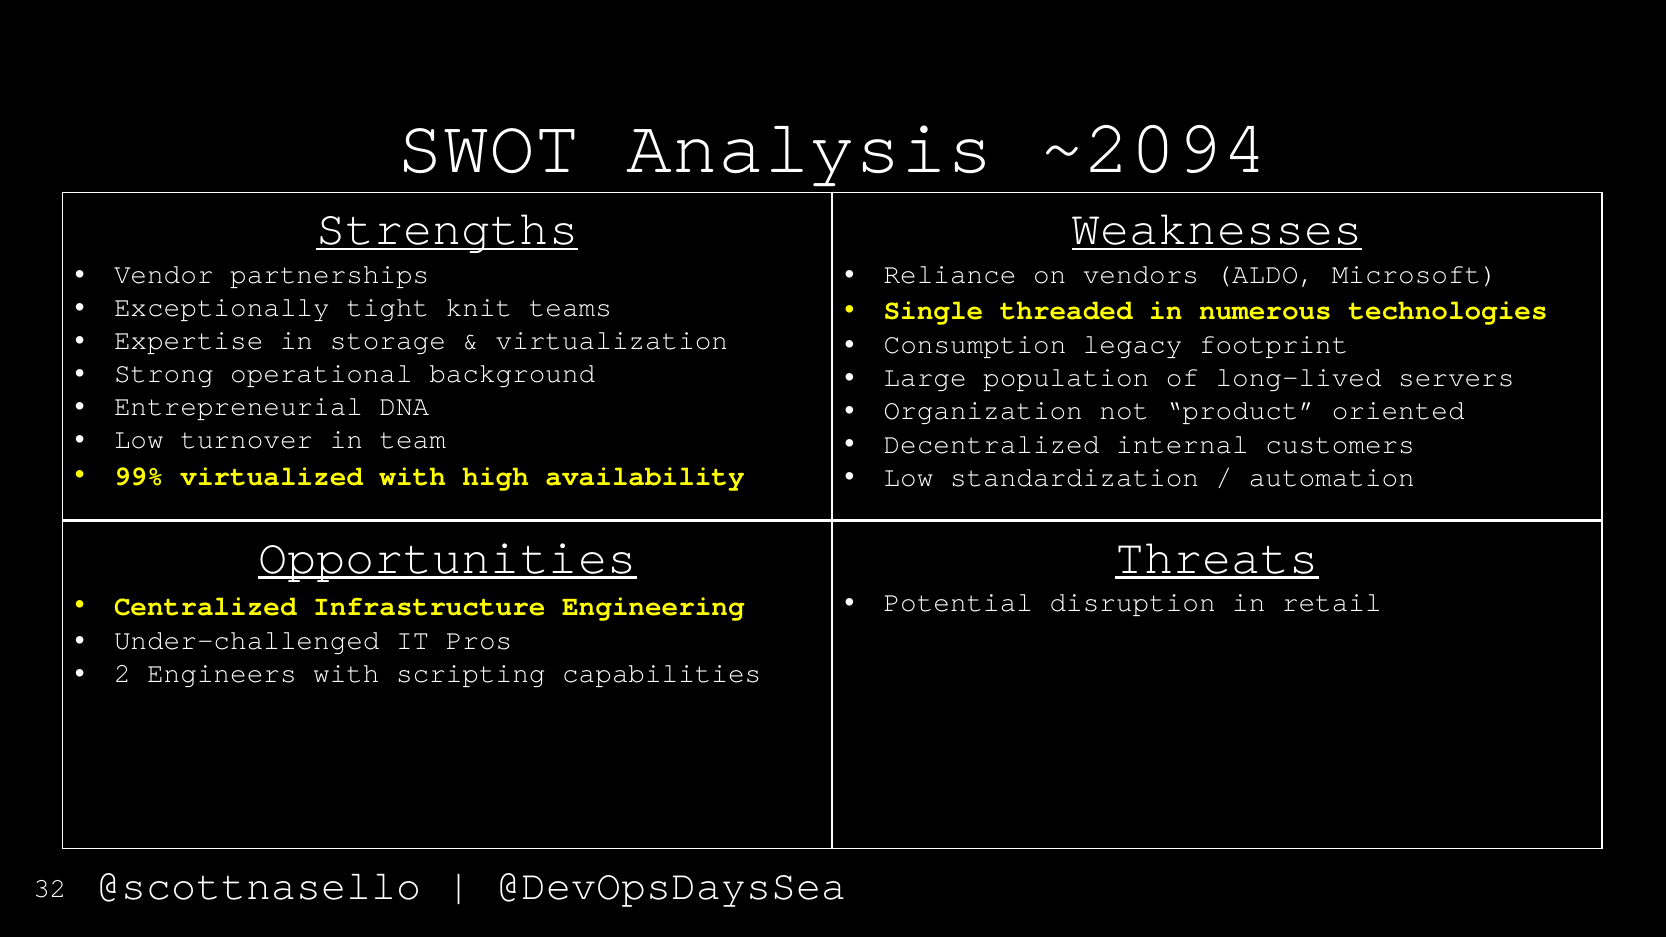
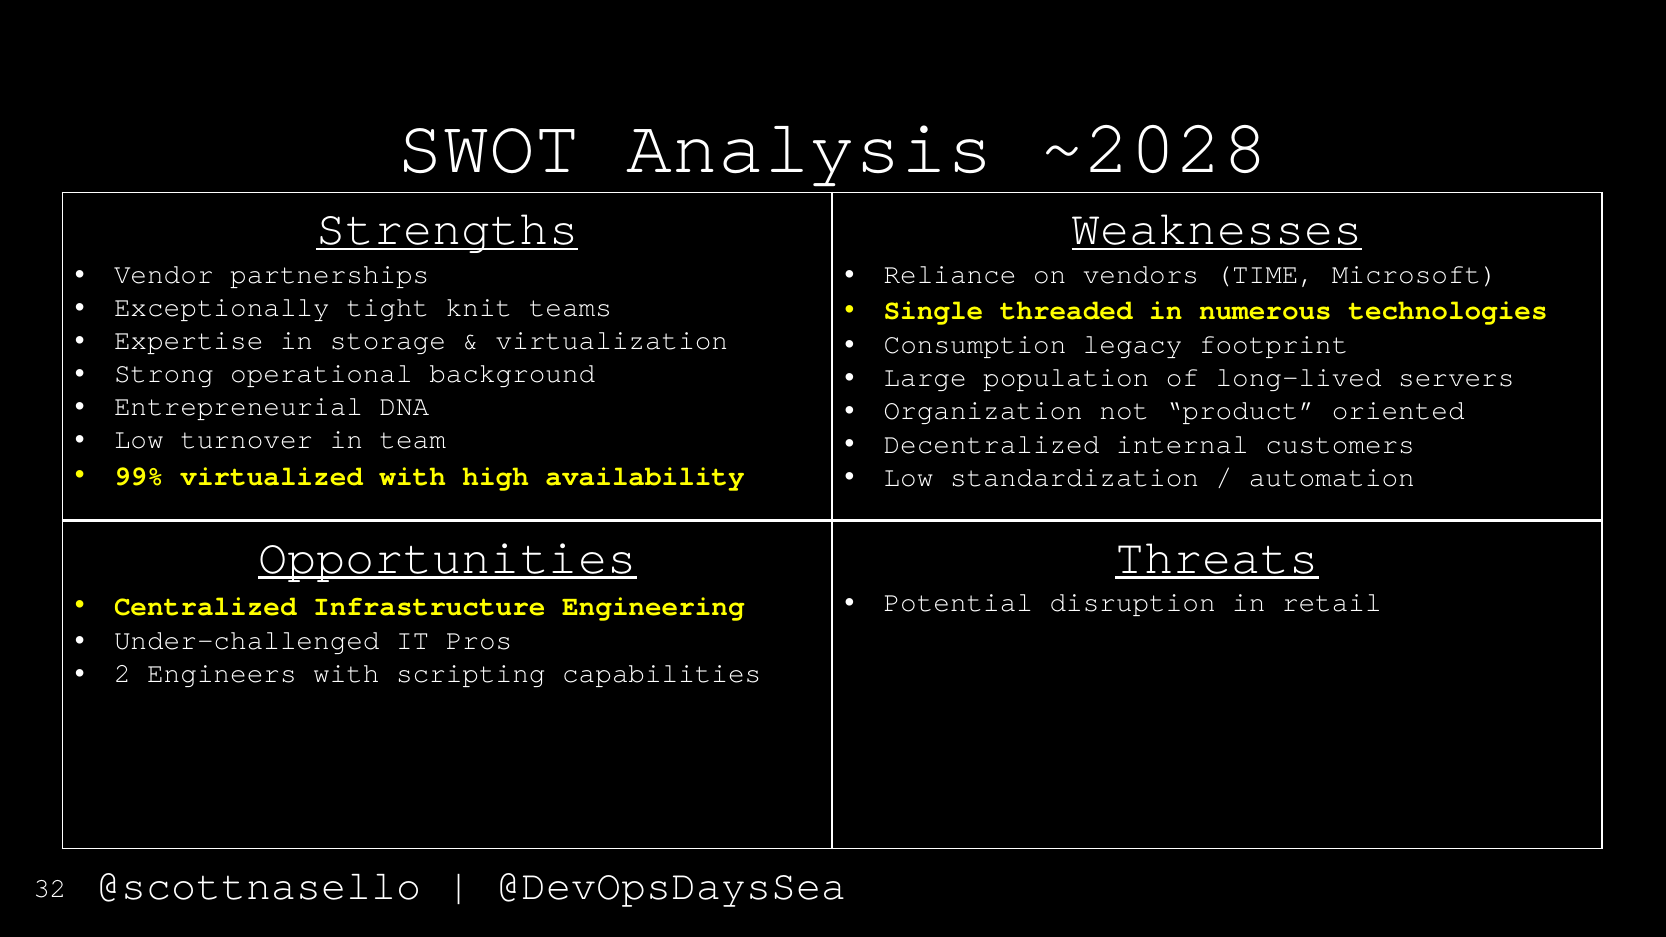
~2094: ~2094 -> ~2028 (1154, 147)
ALDO: ALDO -> TIME (1265, 274)
